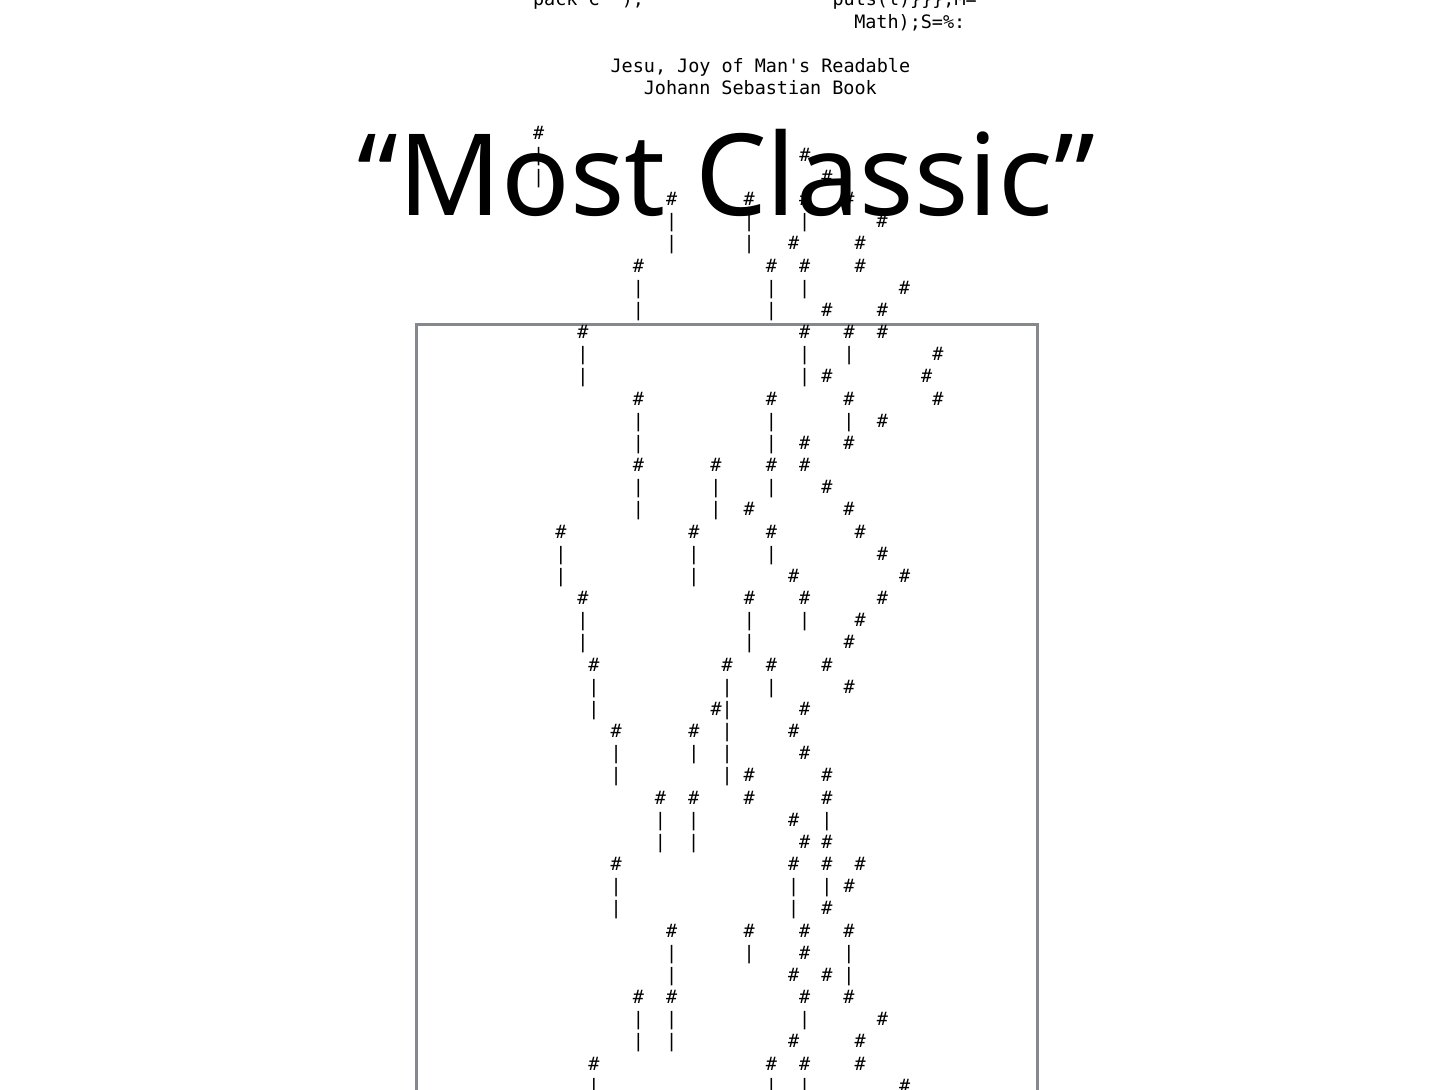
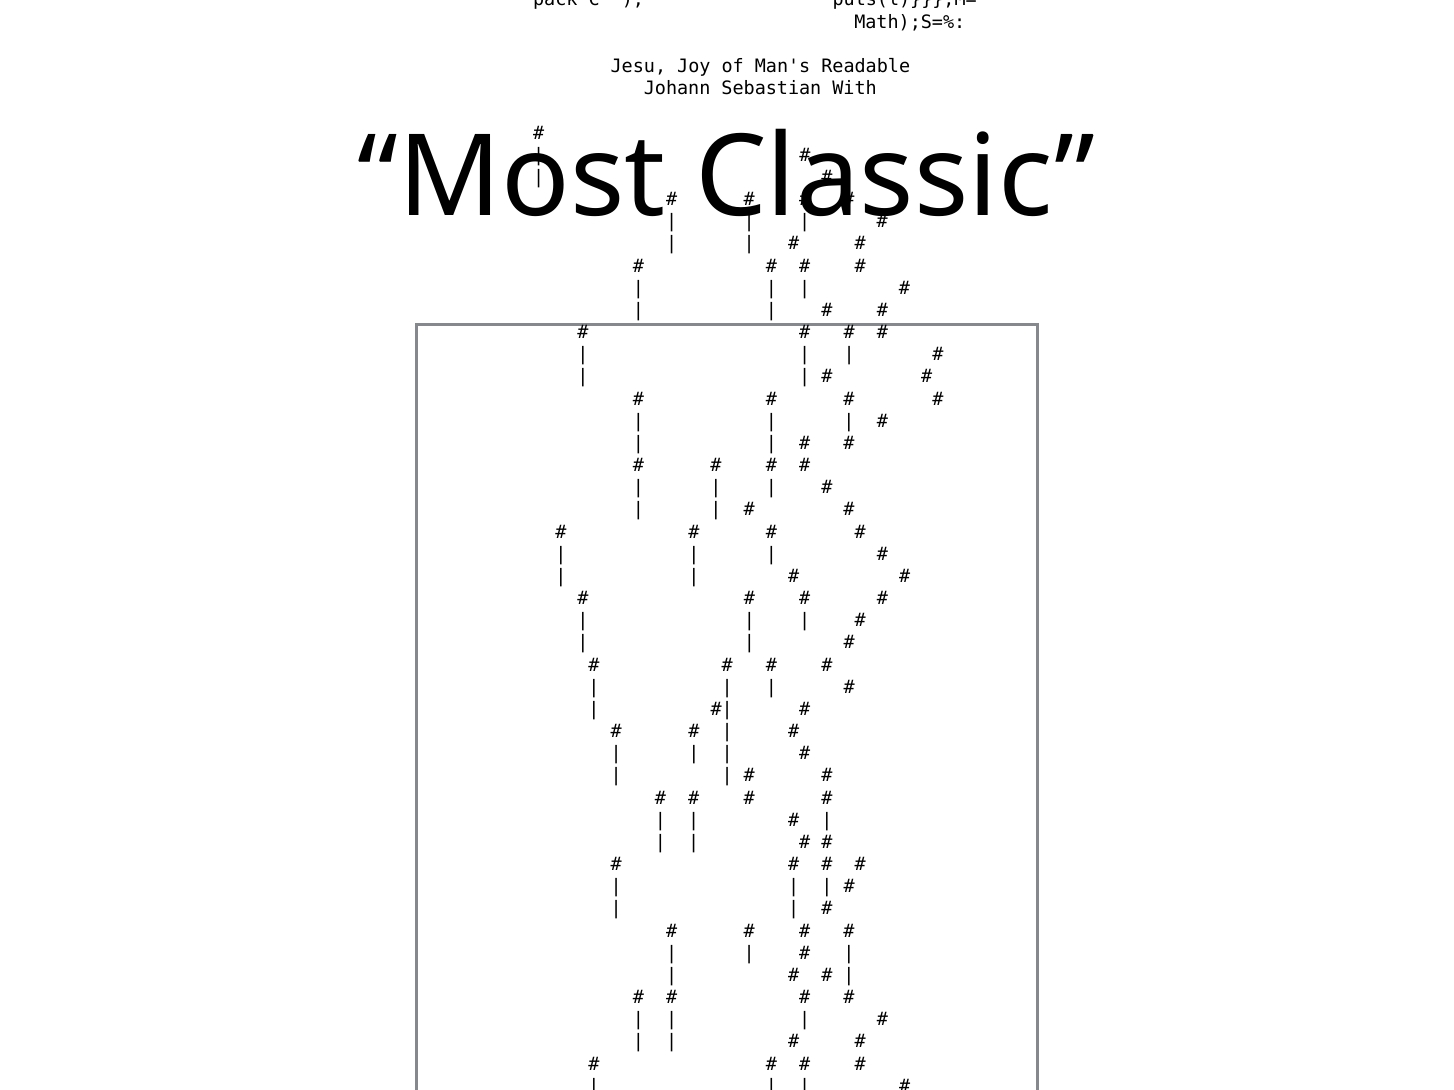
Book: Book -> With (855, 89)
